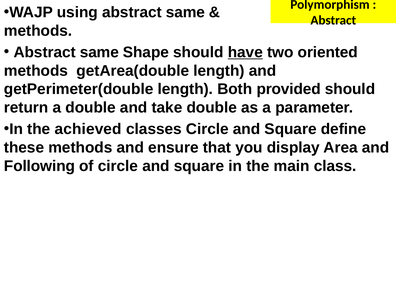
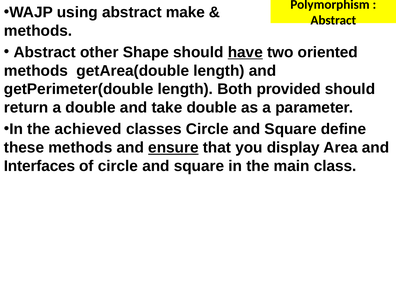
using abstract same: same -> make (185, 12)
same: same -> other (99, 52)
ensure underline: none -> present (173, 148)
Following: Following -> Interfaces (39, 166)
